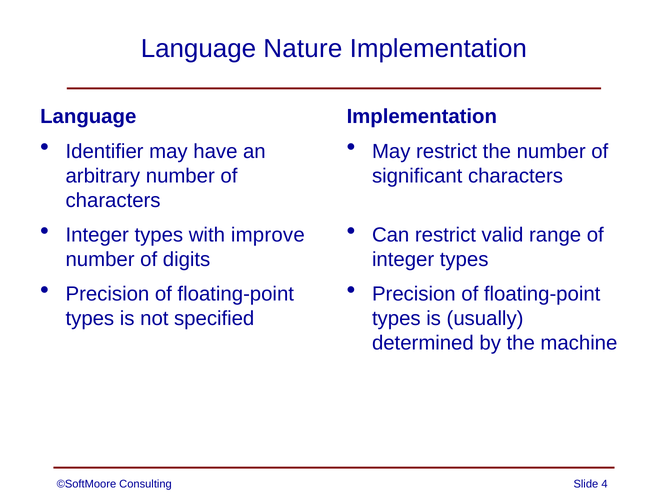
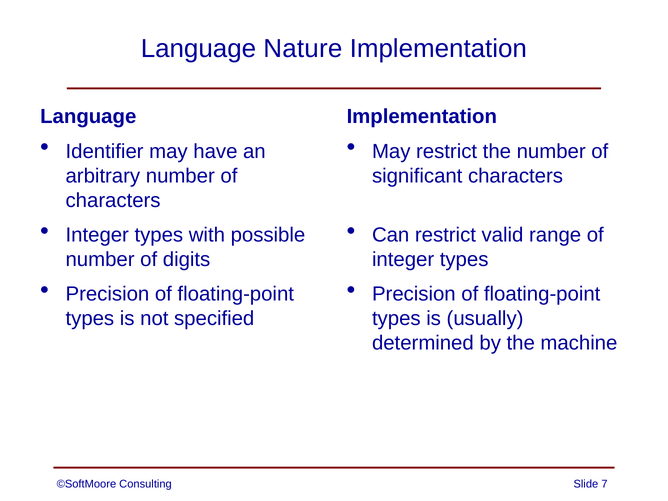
improve: improve -> possible (268, 235)
4: 4 -> 7 (604, 484)
